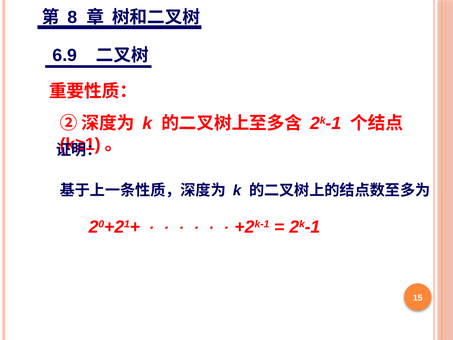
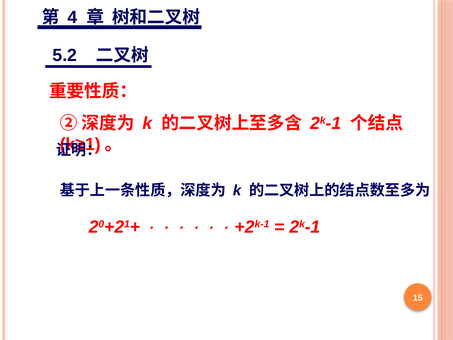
8: 8 -> 4 (73, 17)
6.9: 6.9 -> 5.2 (65, 55)
